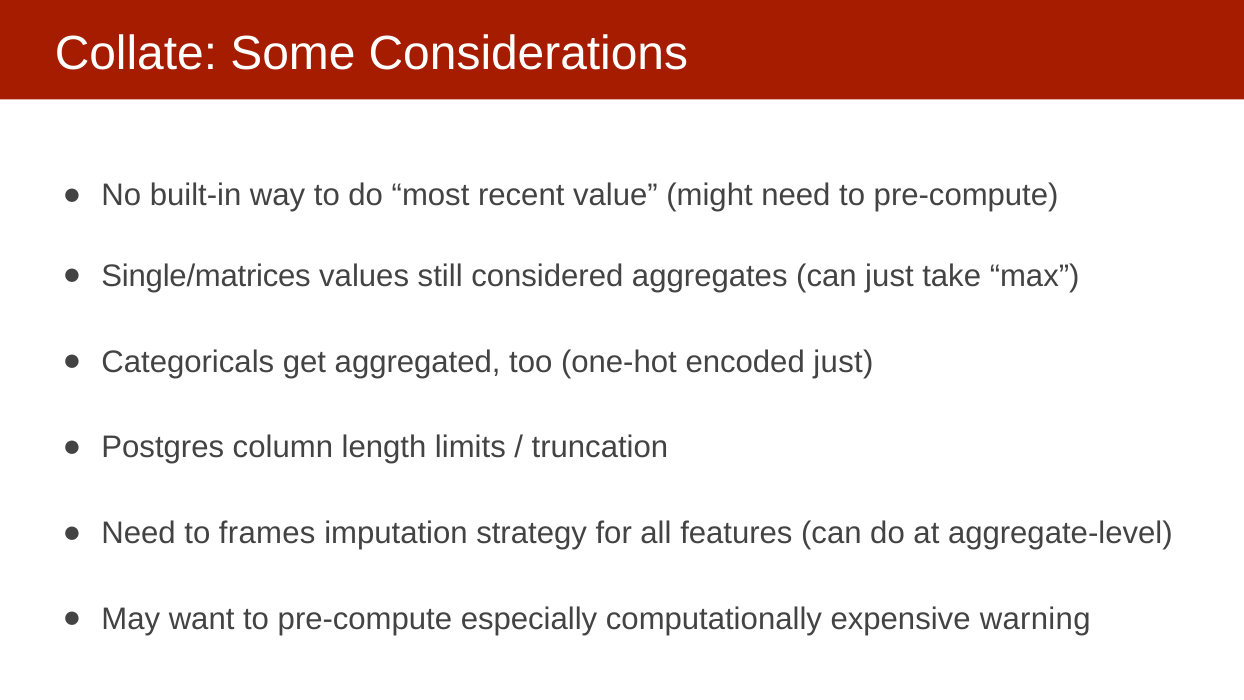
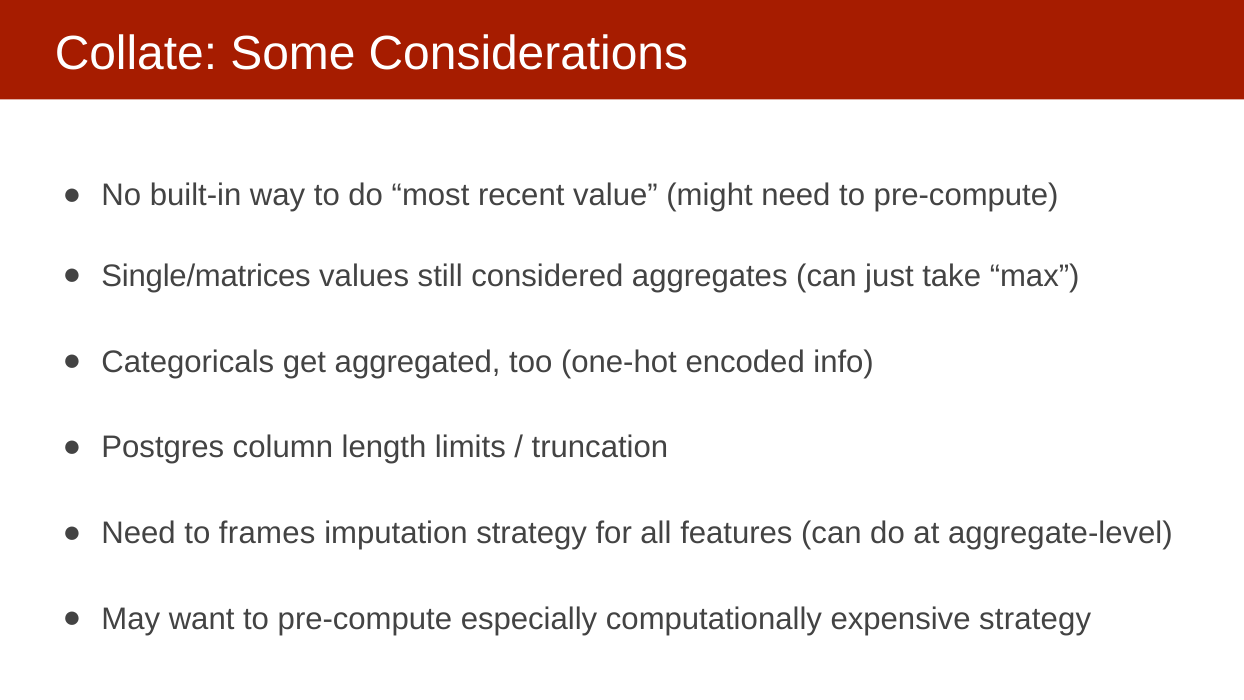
encoded just: just -> info (844, 362)
expensive warning: warning -> strategy (1035, 619)
